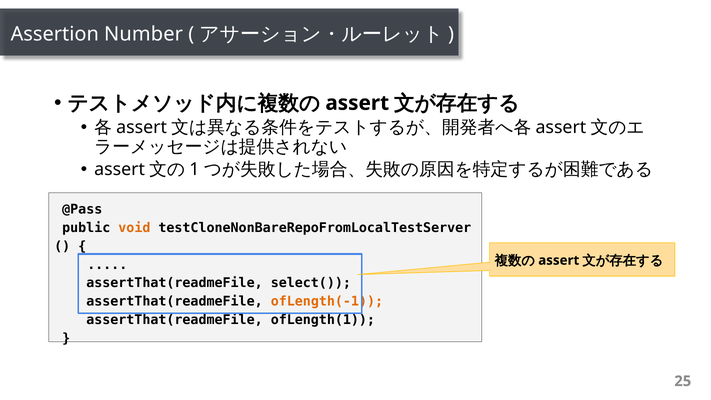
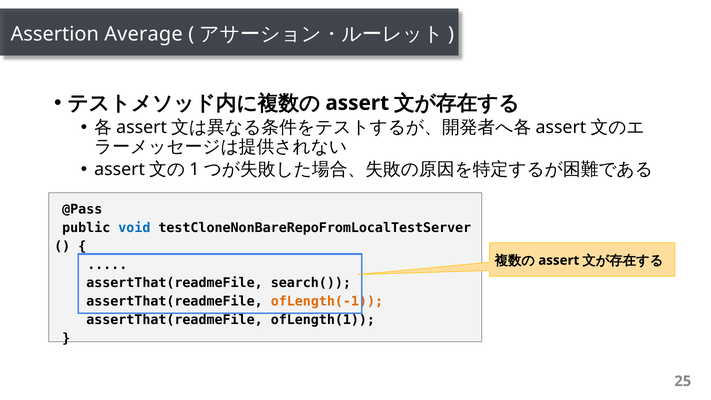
Number: Number -> Average (144, 34)
void colour: orange -> blue (134, 228)
select(: select( -> search( (311, 283)
